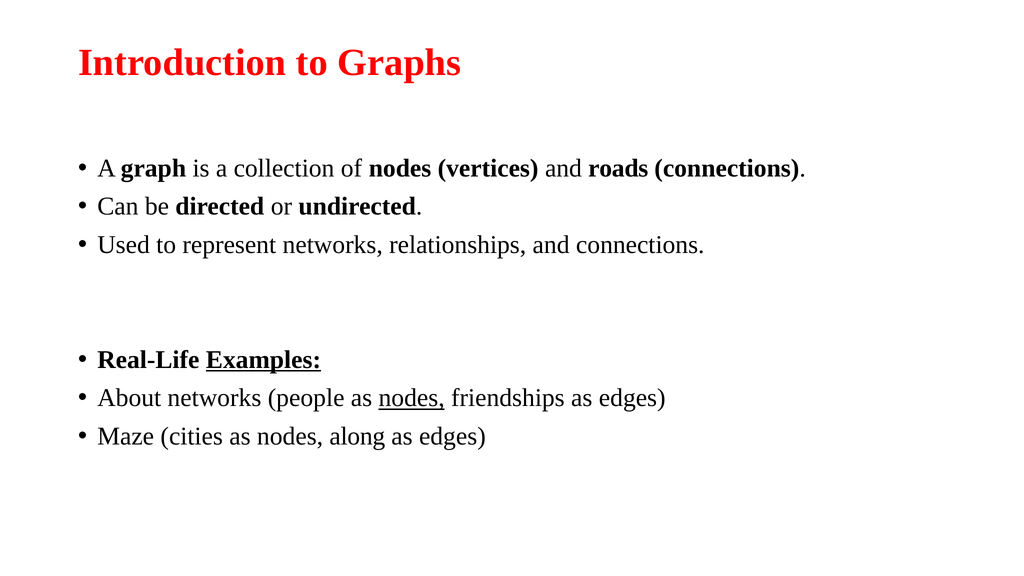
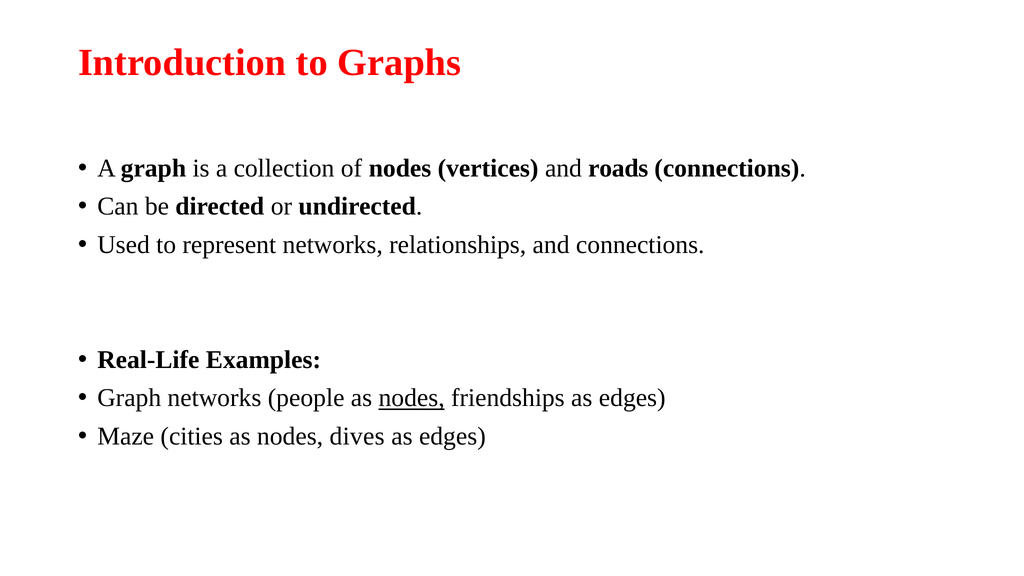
Examples underline: present -> none (263, 360)
About: About -> Graph (129, 398)
along: along -> dives (357, 436)
